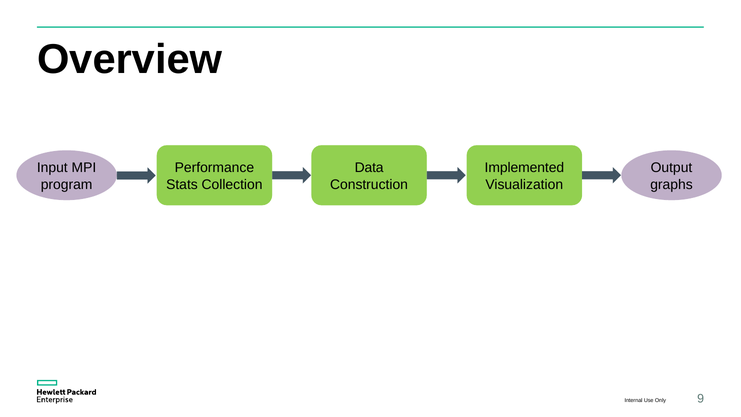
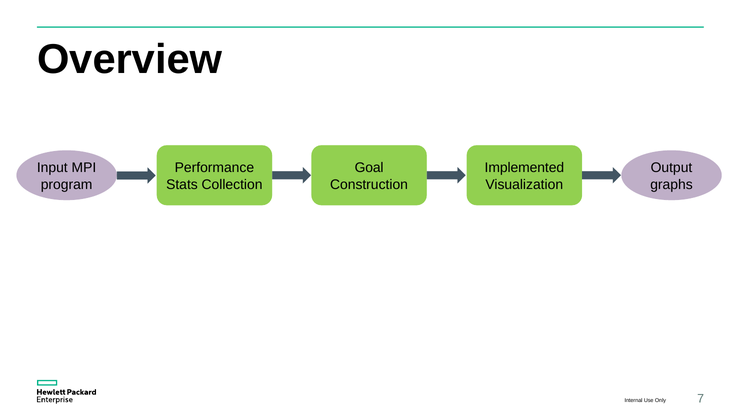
Data: Data -> Goal (369, 168)
9: 9 -> 7 (701, 398)
